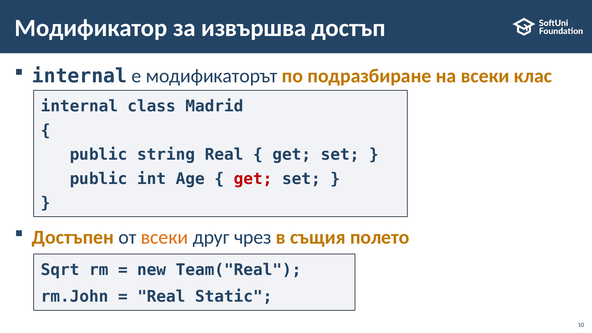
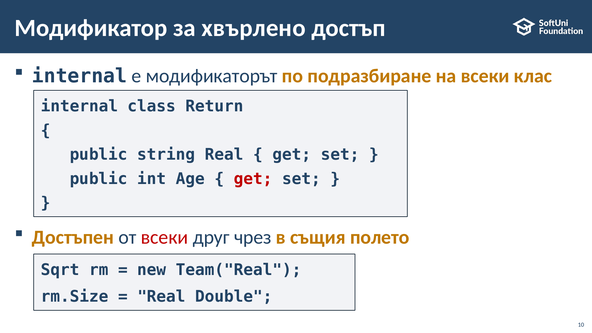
извършва: извършва -> хвърлено (253, 28)
Madrid: Madrid -> Return (215, 106)
всеки colour: orange -> red (165, 237)
rm.John: rm.John -> rm.Size (75, 297)
Static: Static -> Double (234, 297)
